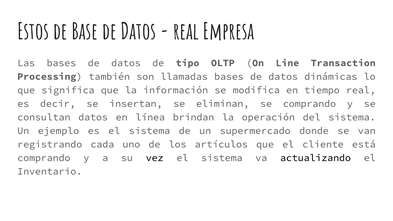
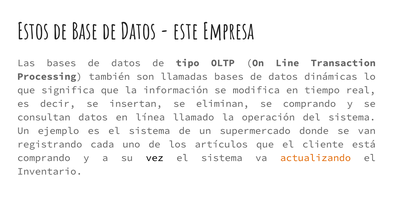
real: real -> este (186, 32)
brindan: brindan -> llamado (194, 117)
actualizando colour: black -> orange (315, 158)
